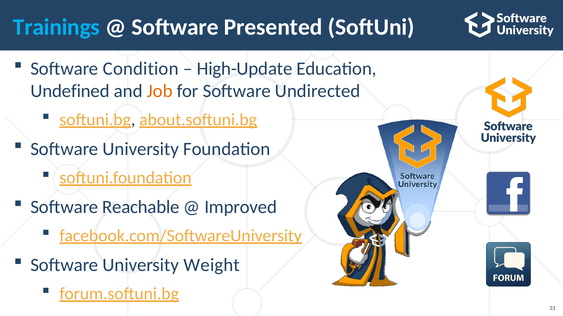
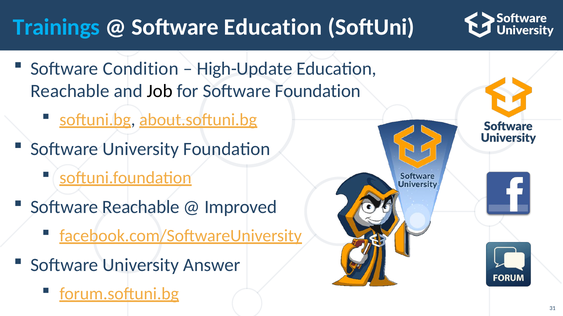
Software Presented: Presented -> Education (273, 27)
Undefined: Undefined -> Reachable (70, 91)
Job colour: orange -> black (160, 91)
Software Undirected: Undirected -> Foundation (318, 91)
Weight: Weight -> Answer (212, 266)
